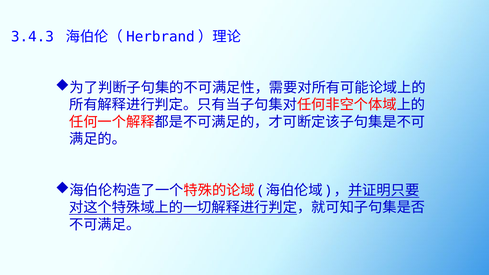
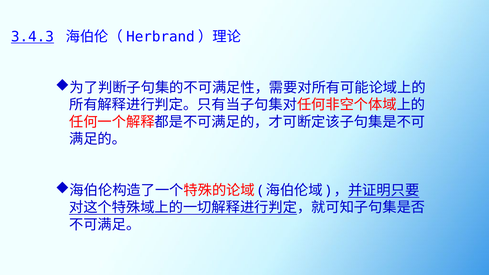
3.4.3 underline: none -> present (32, 37)
